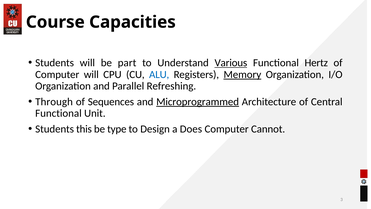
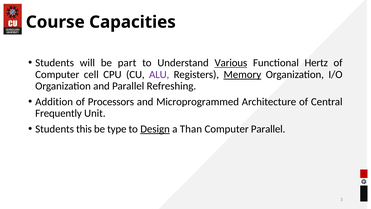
Computer will: will -> cell (91, 74)
ALU colour: blue -> purple (159, 74)
Through: Through -> Addition (54, 102)
Sequences: Sequences -> Processors (111, 102)
Microprogrammed underline: present -> none (198, 102)
Functional: Functional -> Frequently (59, 113)
Design underline: none -> present (155, 129)
Does: Does -> Than (191, 129)
Computer Cannot: Cannot -> Parallel (268, 129)
